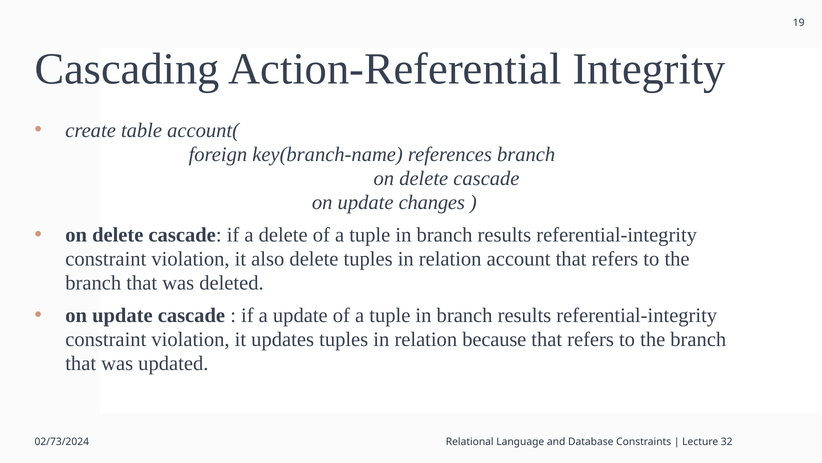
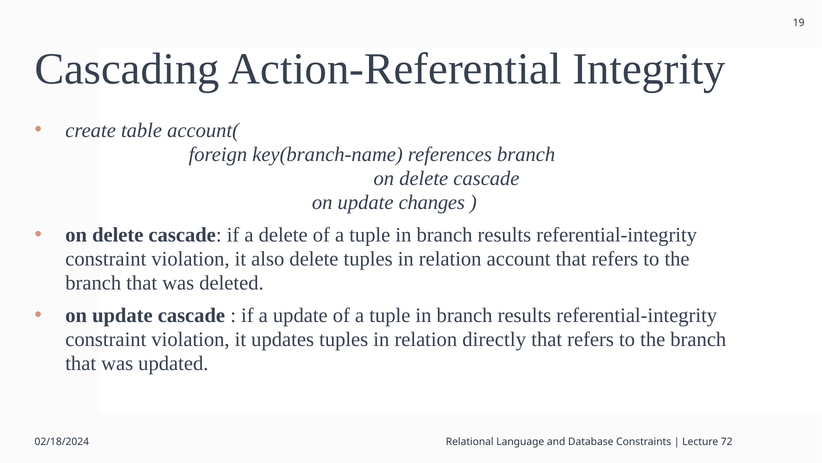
because: because -> directly (494, 339)
02/73/2024: 02/73/2024 -> 02/18/2024 (62, 441)
32: 32 -> 72 (727, 441)
